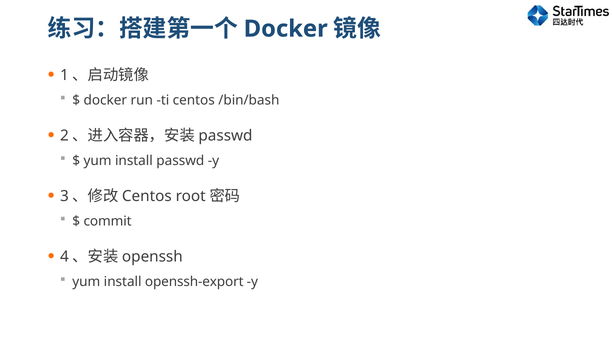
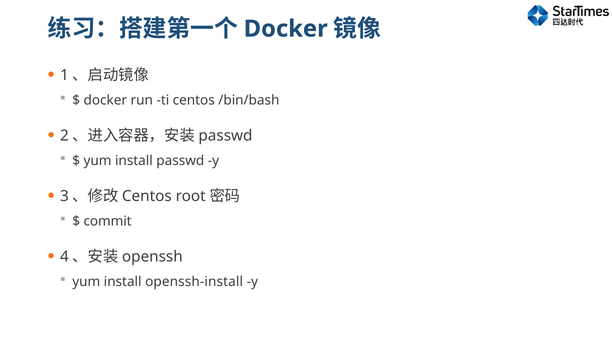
openssh-export: openssh-export -> openssh-install (194, 282)
